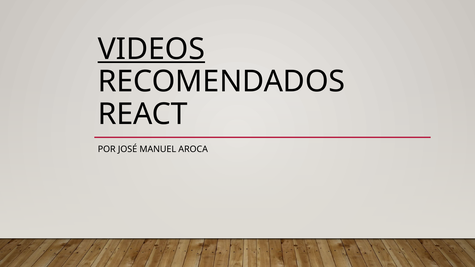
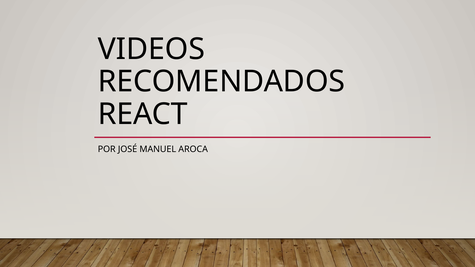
VIDEOS underline: present -> none (151, 49)
